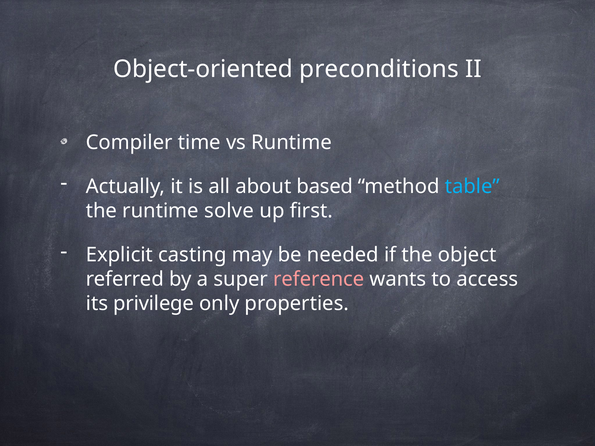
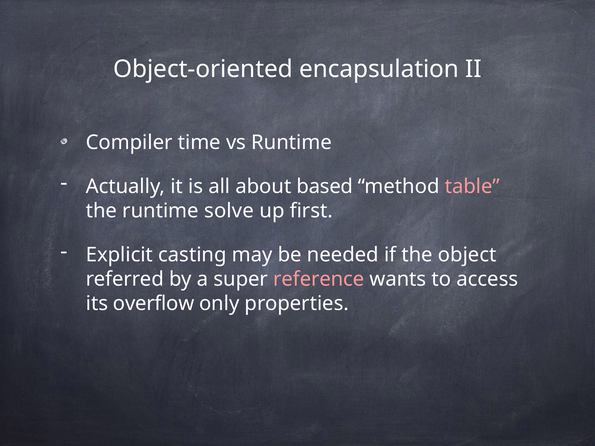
preconditions: preconditions -> encapsulation (379, 69)
table colour: light blue -> pink (472, 187)
privilege: privilege -> overflow (154, 304)
